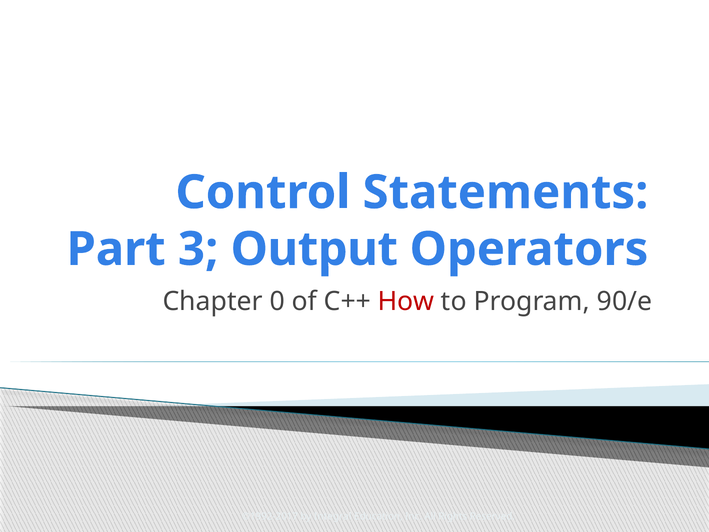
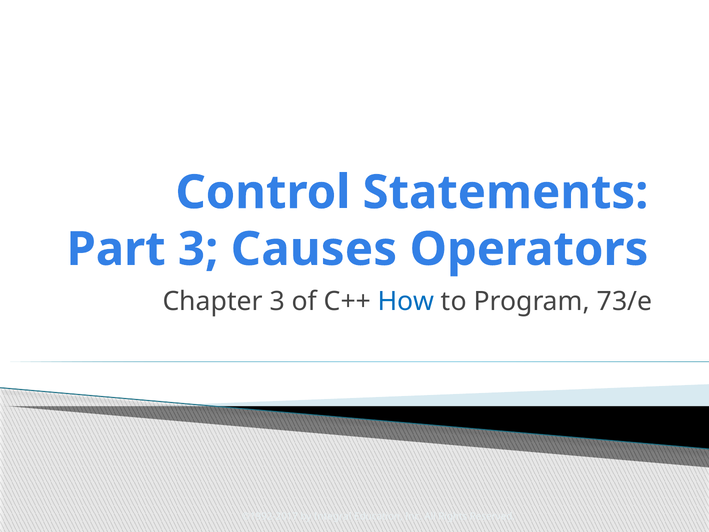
Output: Output -> Causes (314, 249)
Chapter 0: 0 -> 3 (277, 301)
How colour: red -> blue (406, 301)
90/e: 90/e -> 73/e (625, 301)
